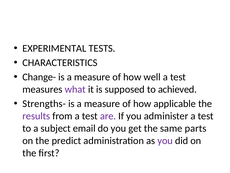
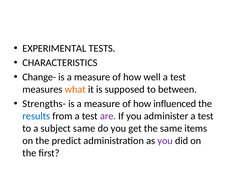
what colour: purple -> orange (75, 89)
achieved: achieved -> between (177, 89)
applicable: applicable -> influenced (175, 103)
results colour: purple -> blue (36, 116)
subject email: email -> same (84, 128)
parts: parts -> items (196, 128)
